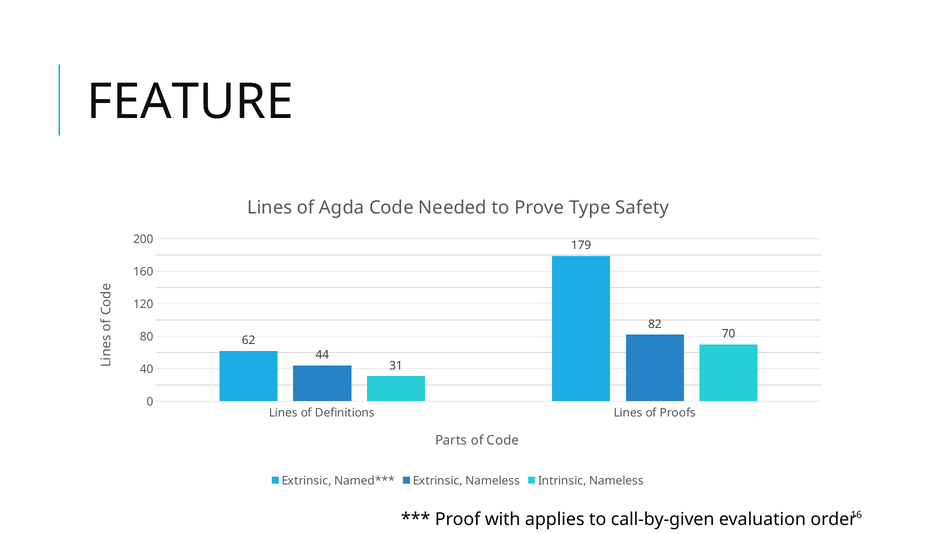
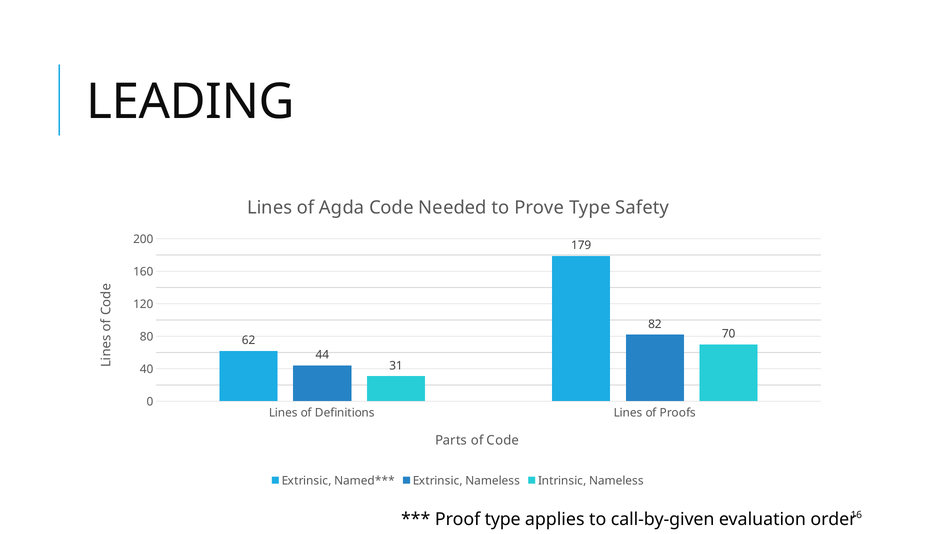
FEATURE: FEATURE -> LEADING (190, 102)
Proof with: with -> type (503, 519)
